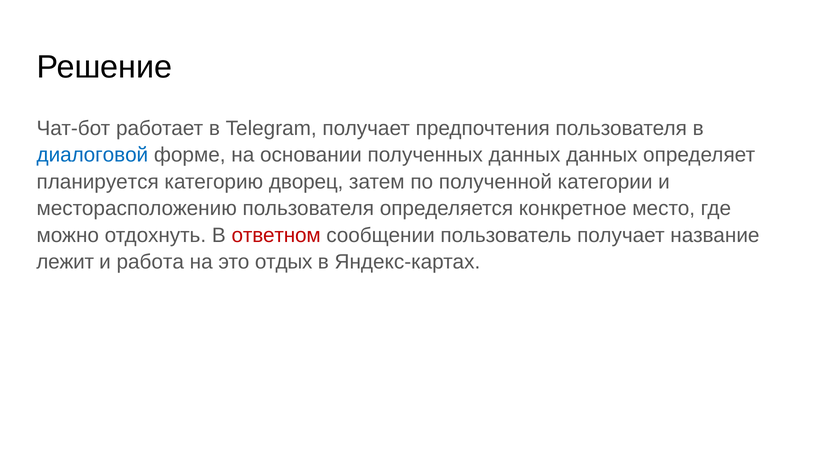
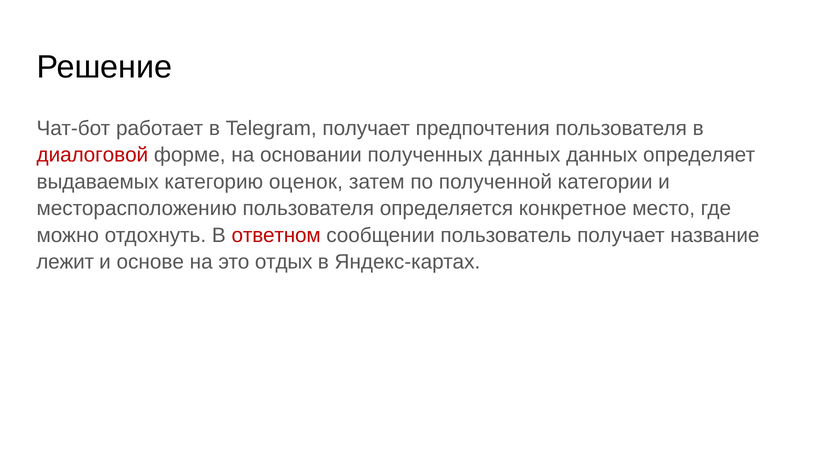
диалоговой colour: blue -> red (92, 155)
планируется: планируется -> выдаваемых (98, 182)
дворец: дворец -> оценок (306, 182)
работа: работа -> основе (150, 262)
